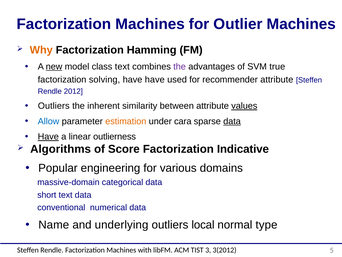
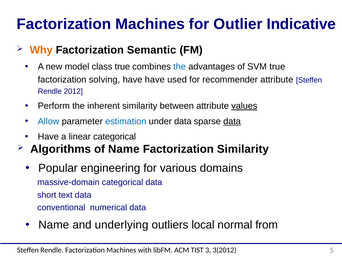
Outlier Machines: Machines -> Indicative (301, 24)
Hamming: Hamming -> Semantic (152, 50)
new underline: present -> none (54, 67)
class text: text -> true (122, 67)
the colour: purple -> blue (180, 67)
Outliers: Outliers -> Perform (54, 106)
estimation colour: orange -> blue (126, 121)
under cara: cara -> data (183, 121)
Have underline: present -> none (48, 136)
linear outlierness: outlierness -> categorical (115, 136)
of Score: Score -> Name (124, 149)
Factorization Indicative: Indicative -> Similarity (243, 149)
type: type -> from (267, 224)
